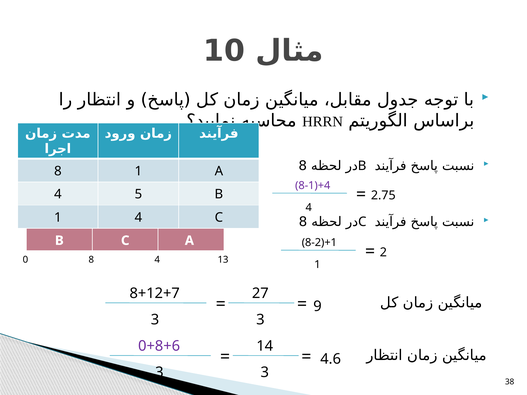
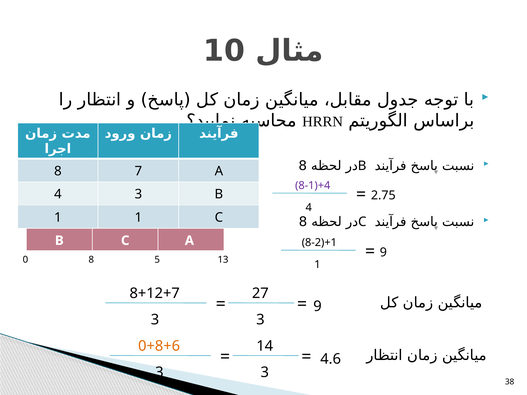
8 1: 1 -> 7 (138, 171)
4 5: 5 -> 3 (138, 194)
1 4: 4 -> 1 (138, 218)
2: 2 -> 9 (383, 252)
8 4: 4 -> 5 (157, 260)
0+8+6 colour: purple -> orange (159, 346)
